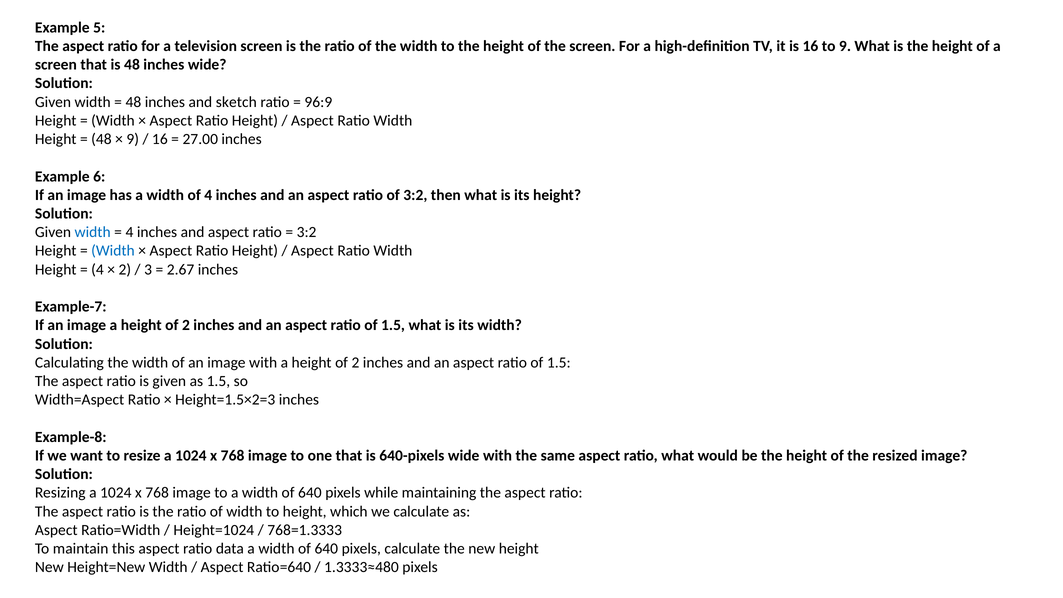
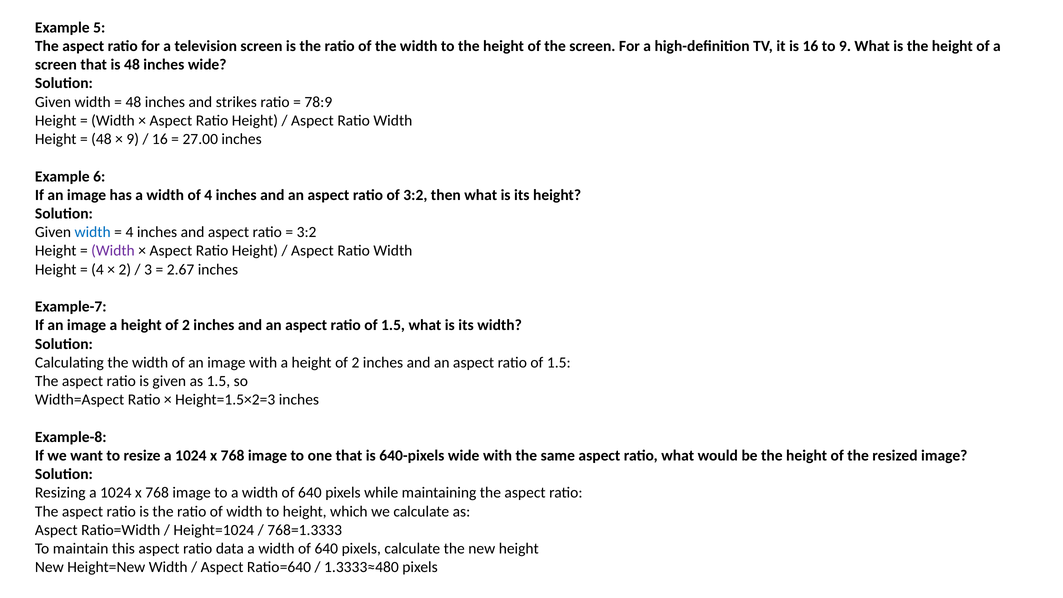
sketch: sketch -> strikes (236, 102)
96:9: 96:9 -> 78:9 (318, 102)
Width colour: blue -> purple (113, 251)
